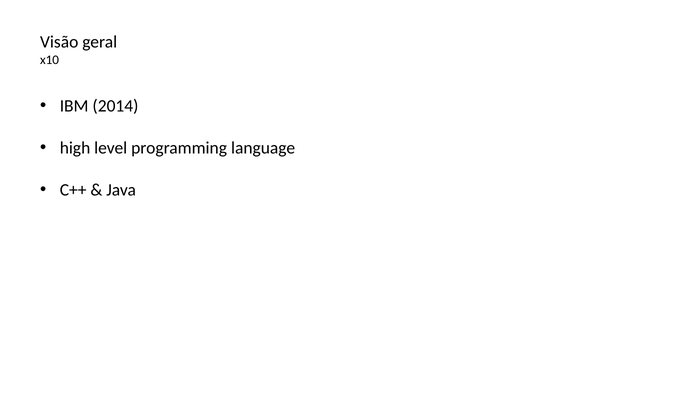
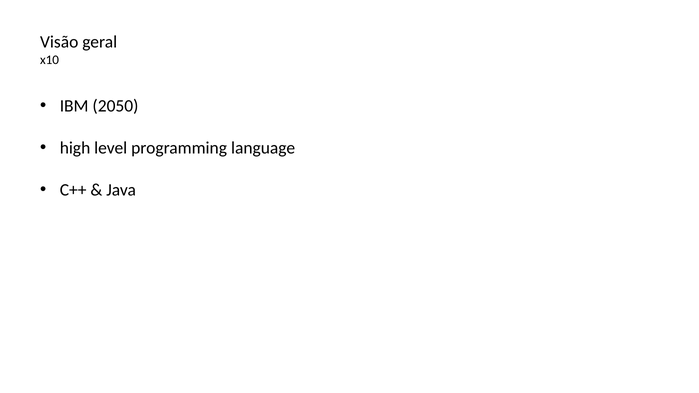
2014: 2014 -> 2050 (115, 106)
